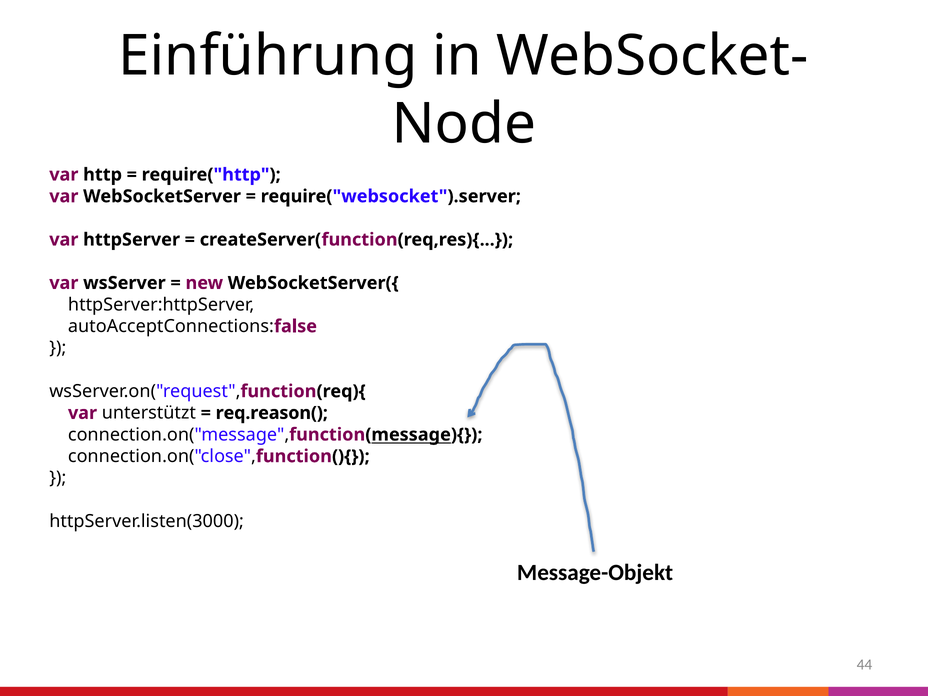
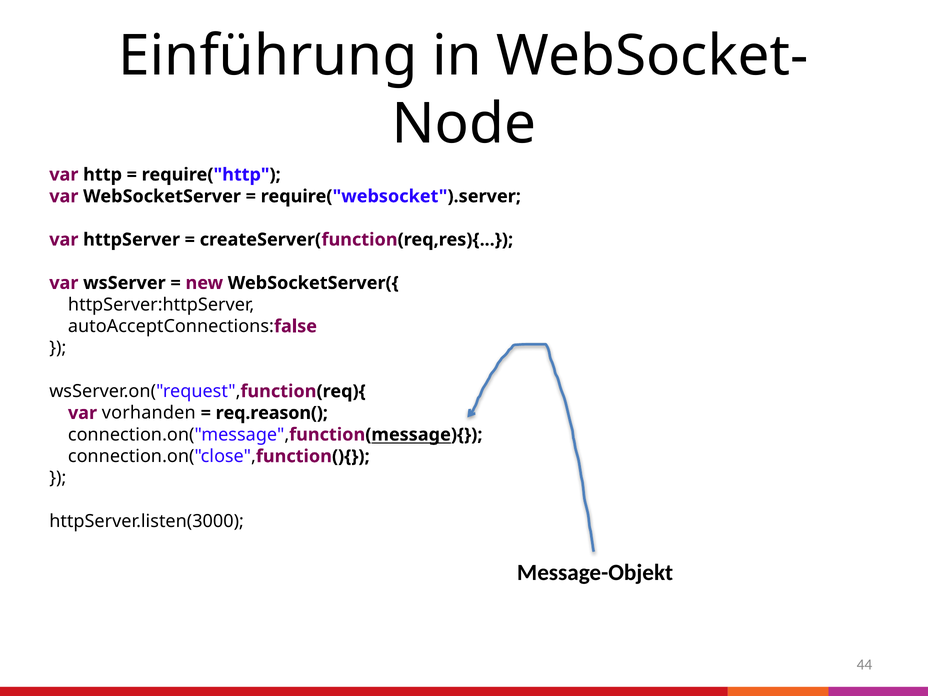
unterstützt: unterstützt -> vorhanden (149, 413)
